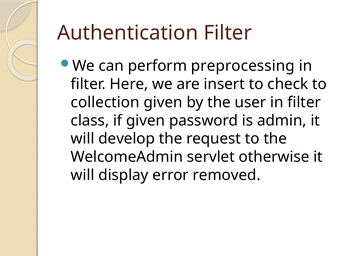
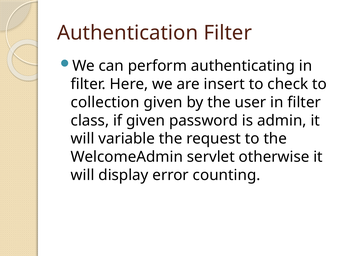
preprocessing: preprocessing -> authenticating (243, 66)
develop: develop -> variable (127, 139)
removed: removed -> counting (227, 175)
